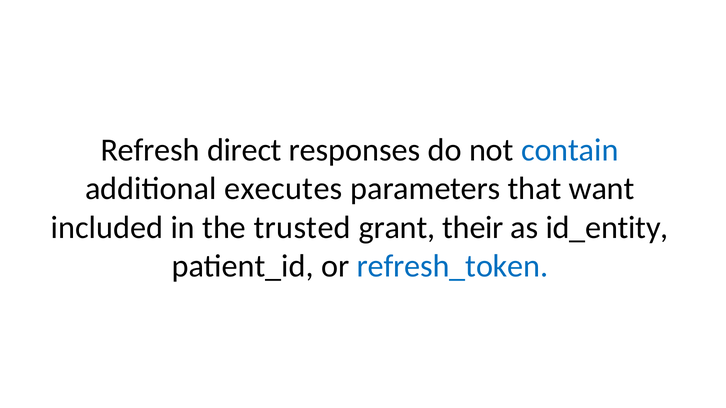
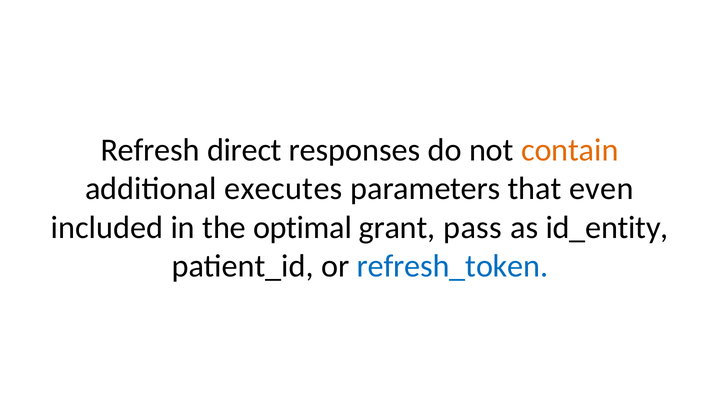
contain colour: blue -> orange (570, 150)
want: want -> even (601, 189)
trusted: trusted -> optimal (303, 228)
their: their -> pass (473, 228)
